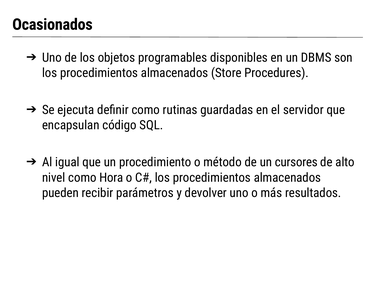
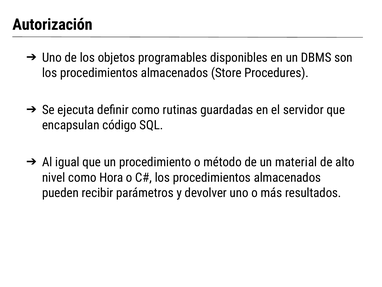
Ocasionados: Ocasionados -> Autorización (52, 24)
cursores: cursores -> material (296, 162)
